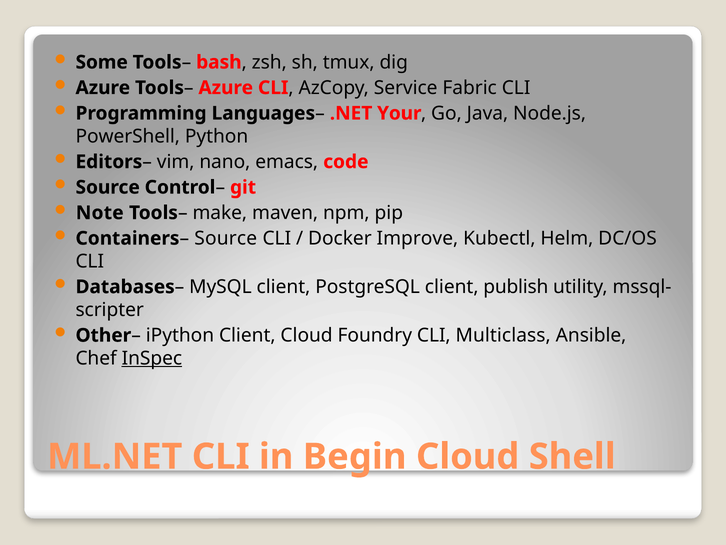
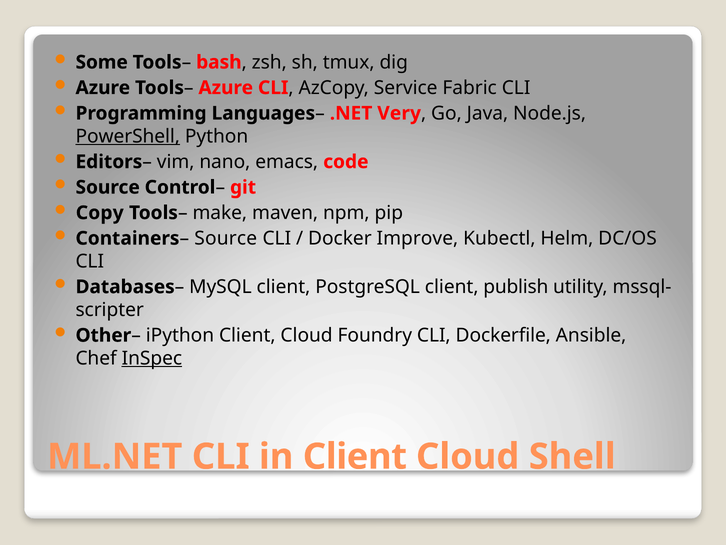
Your: Your -> Very (399, 113)
PowerShell underline: none -> present (128, 136)
Note: Note -> Copy (100, 213)
Multiclass: Multiclass -> Dockerfile (503, 335)
in Begin: Begin -> Client (355, 456)
